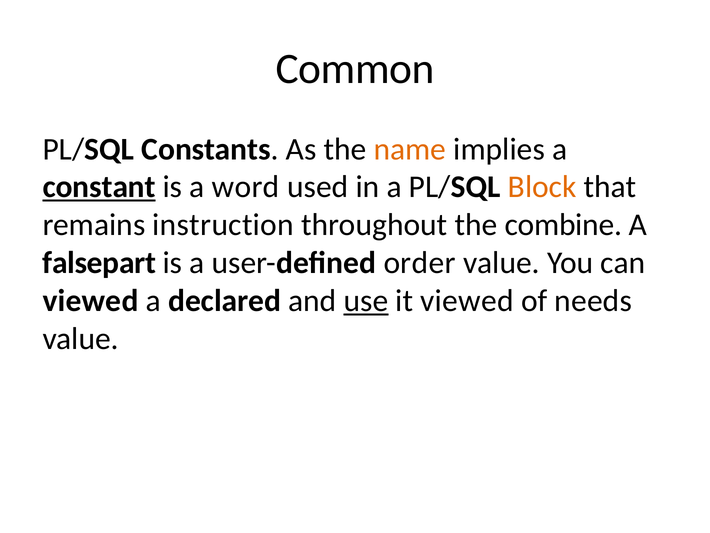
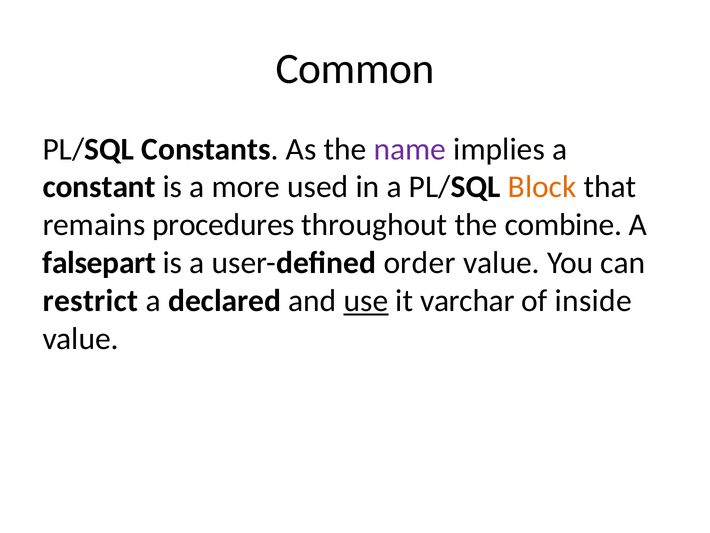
name colour: orange -> purple (410, 149)
constant underline: present -> none (99, 187)
word: word -> more (246, 187)
instruction: instruction -> procedures (223, 225)
viewed: viewed -> restrict (90, 300)
it viewed: viewed -> varchar (467, 300)
needs: needs -> inside (593, 300)
